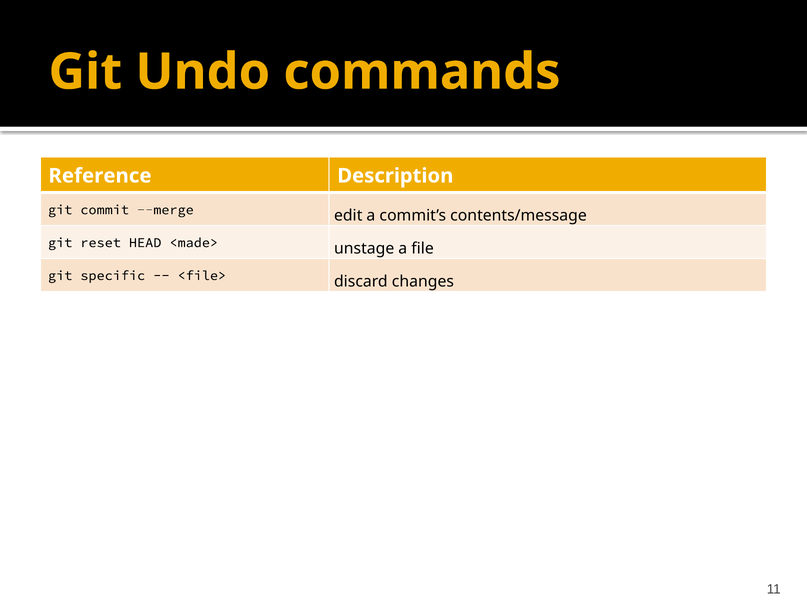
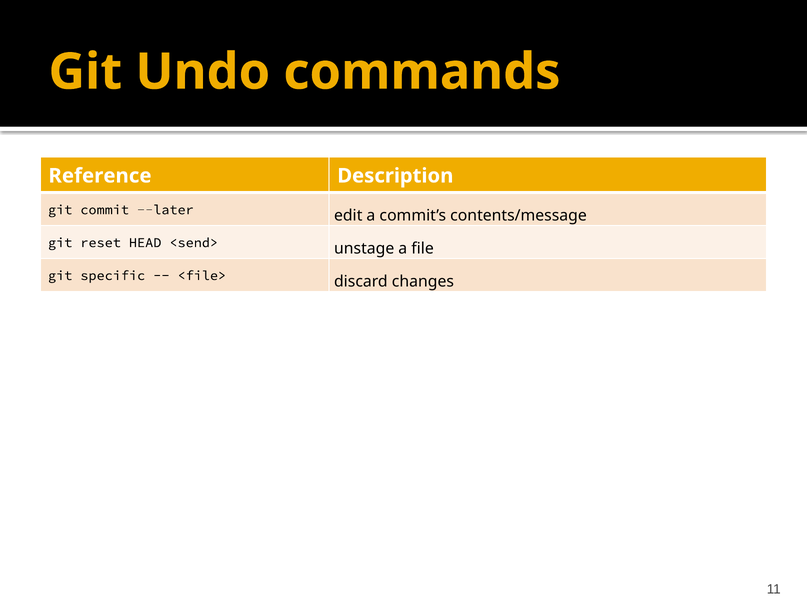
--merge: --merge -> --later (165, 210)
<made>: <made> -> <send> (194, 242)
